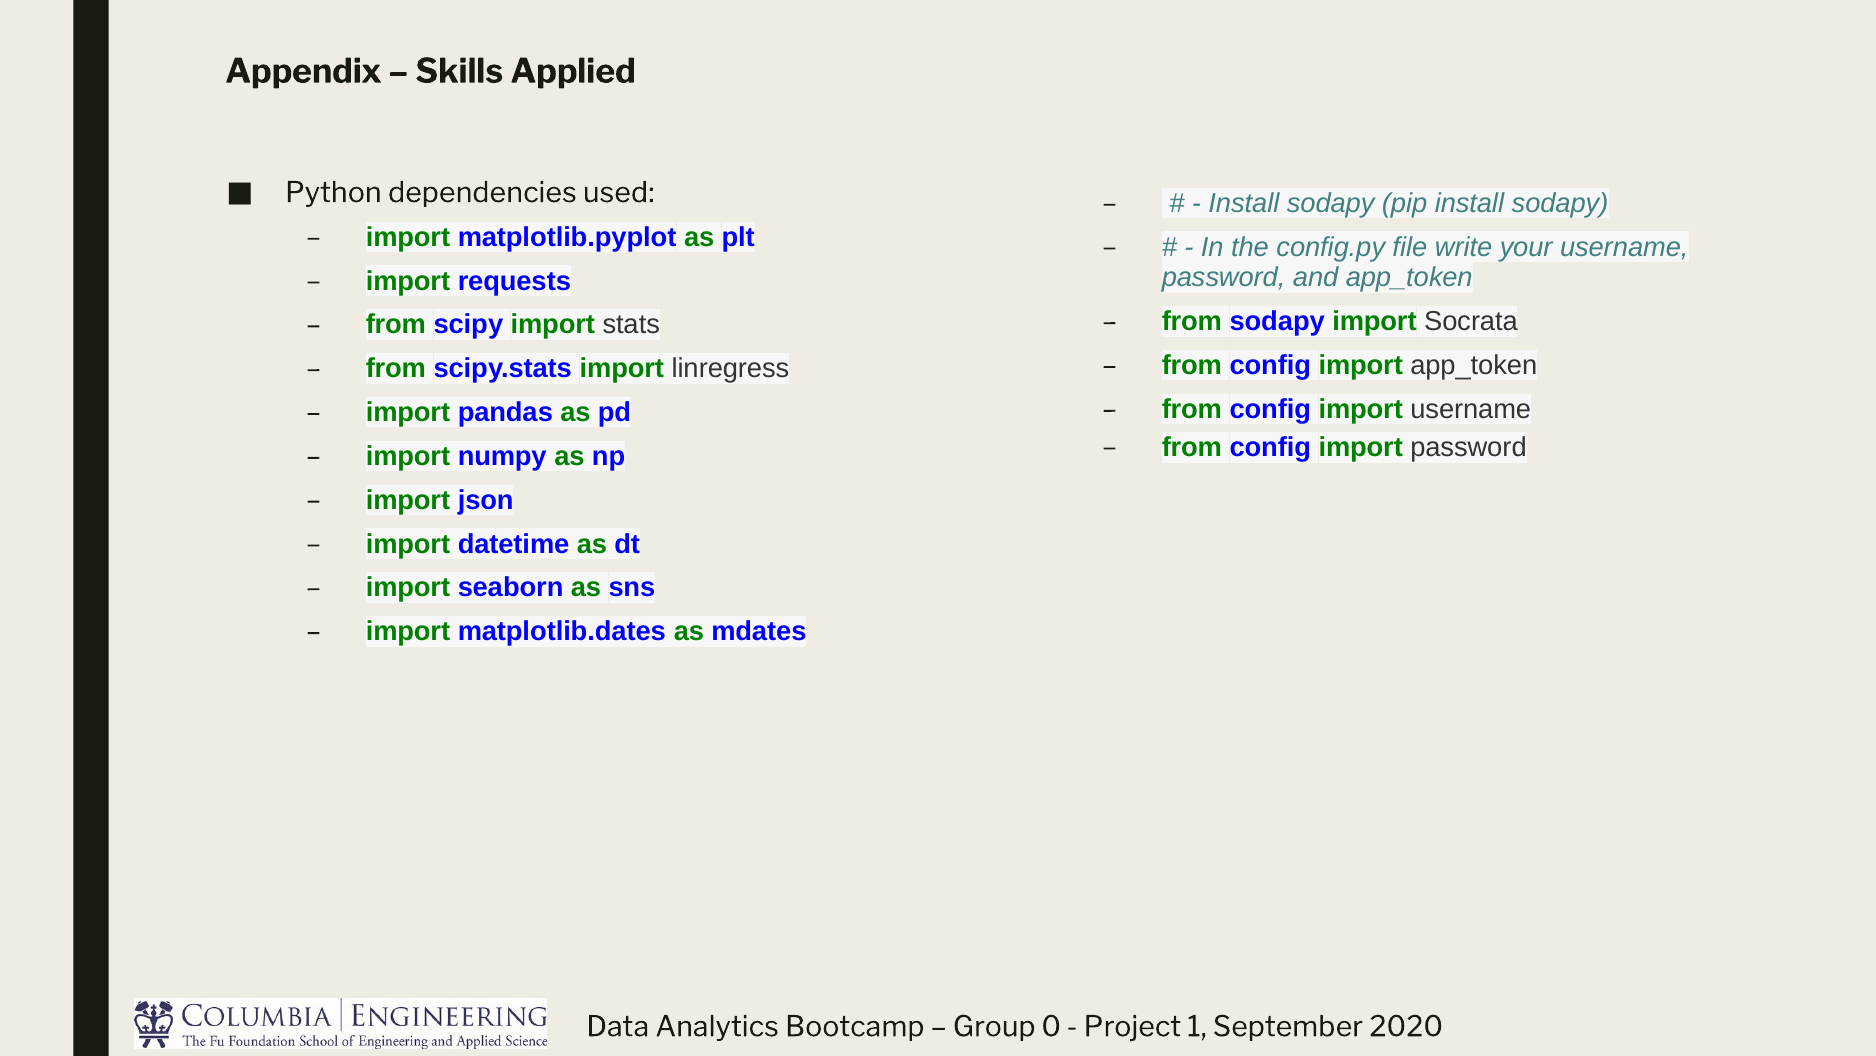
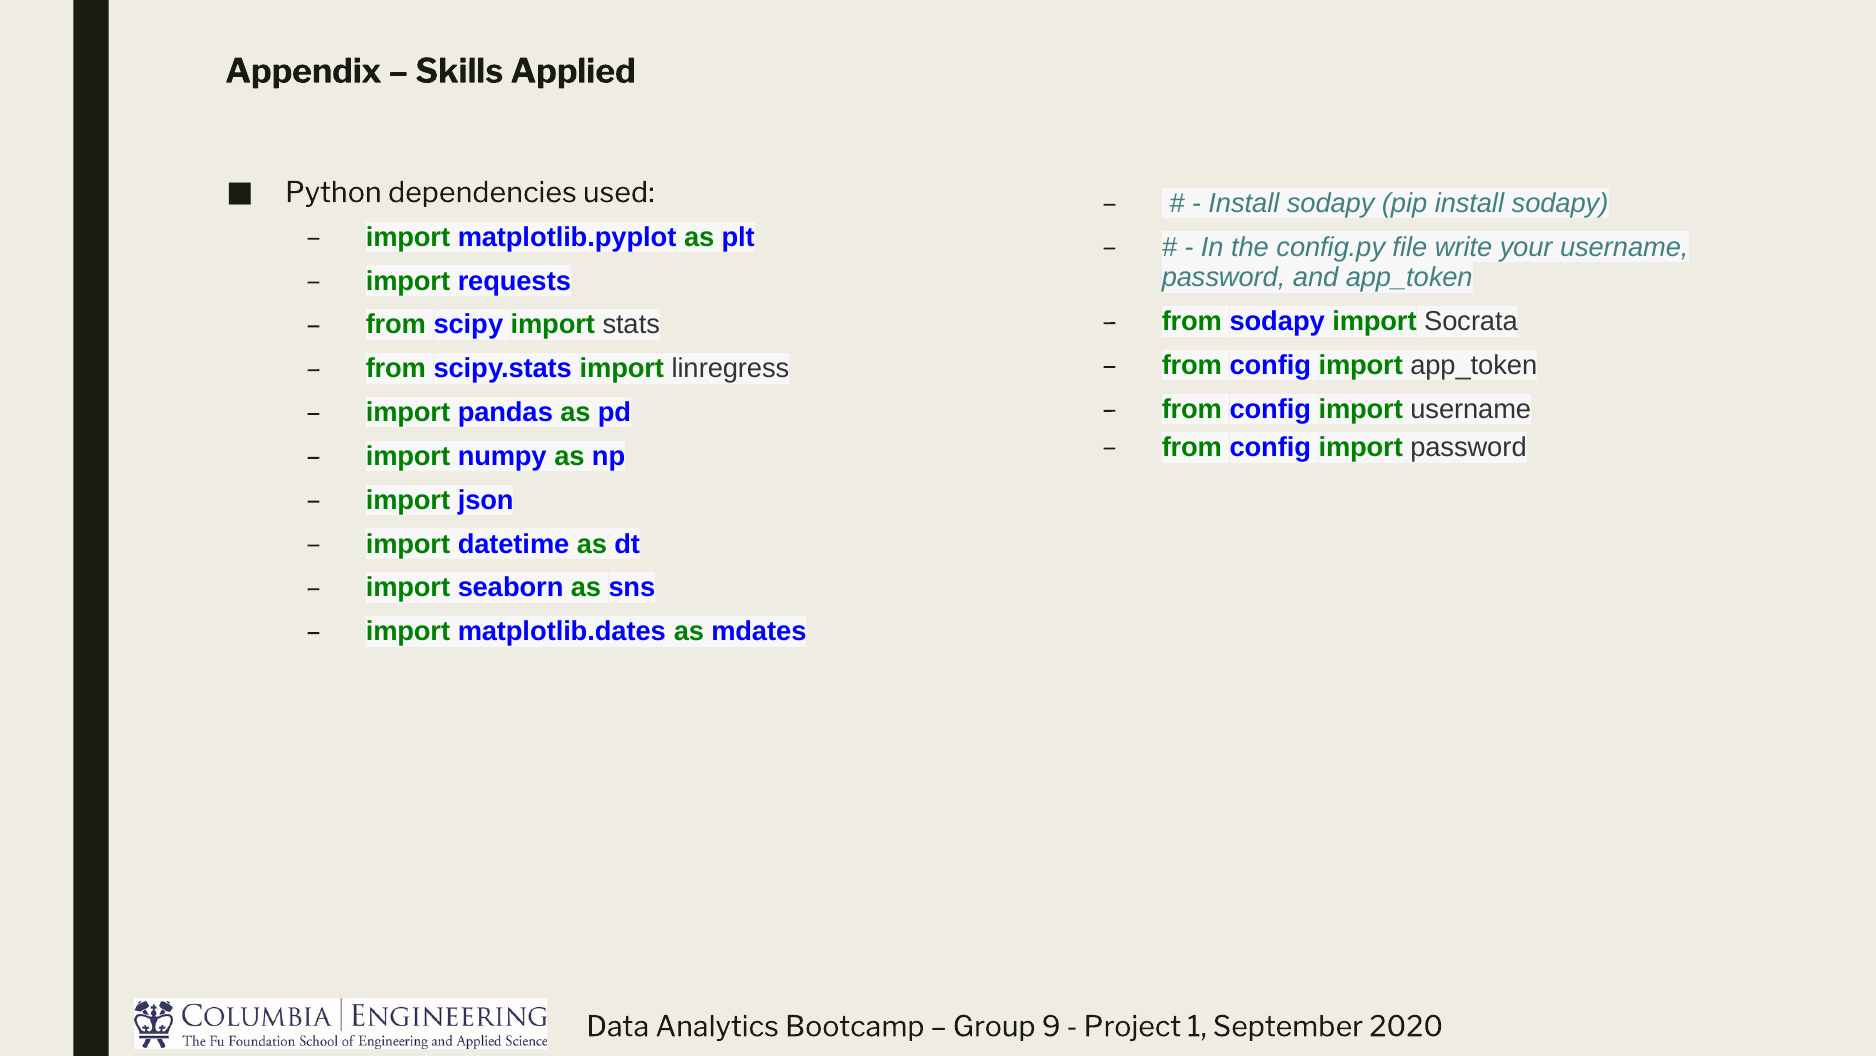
0: 0 -> 9 (1051, 1026)
